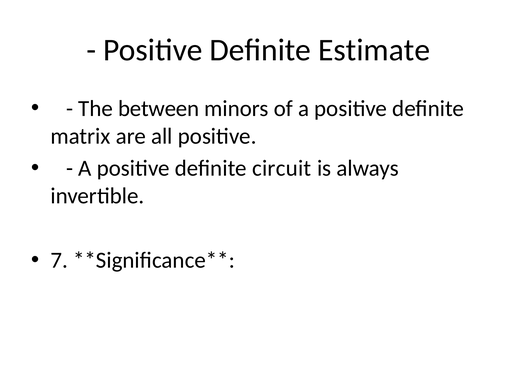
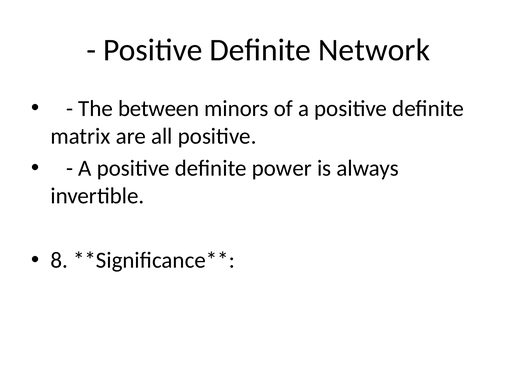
Estimate: Estimate -> Network (374, 50)
circuit: circuit -> power (282, 168)
7: 7 -> 8 (59, 260)
